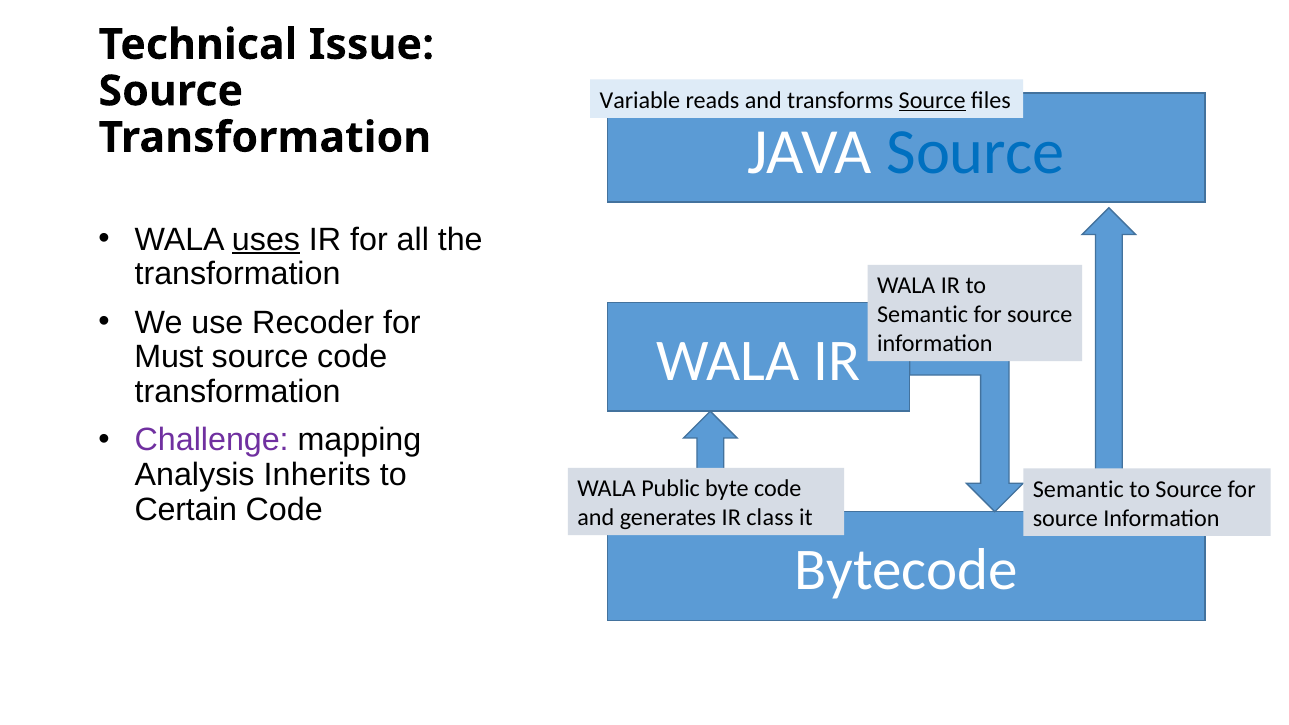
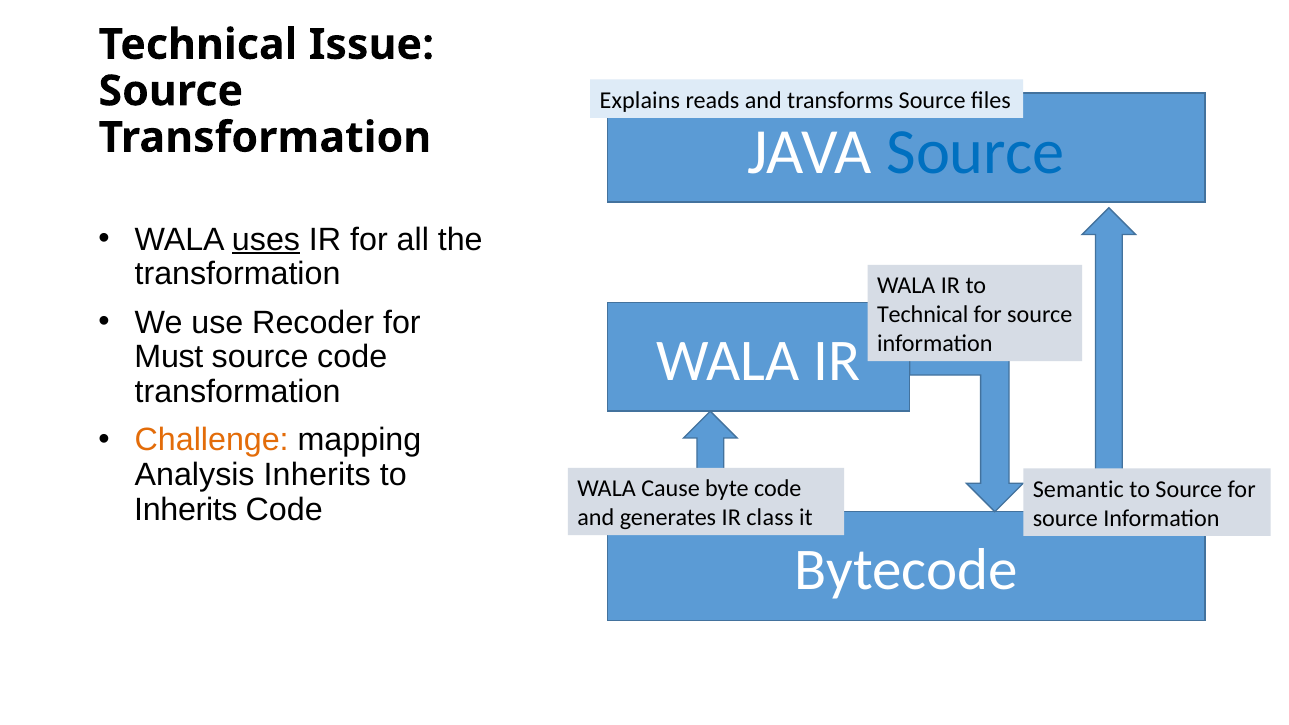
Variable: Variable -> Explains (640, 100)
Source underline: present -> none (932, 100)
Semantic: Semantic -> Technical (923, 315)
Challenge colour: purple -> orange (212, 440)
Public: Public -> Cause (671, 489)
Certain: Certain -> Inherits (186, 510)
